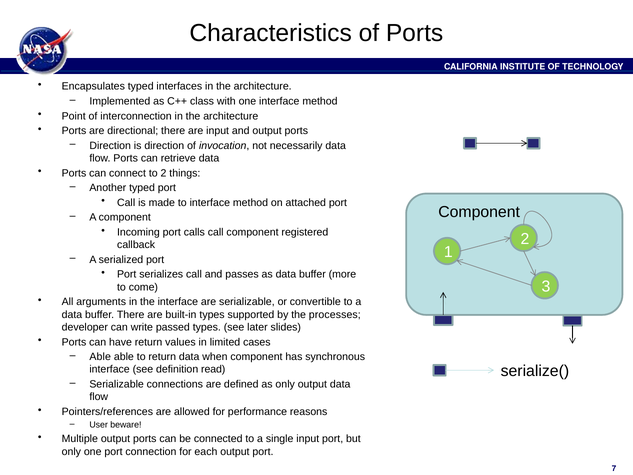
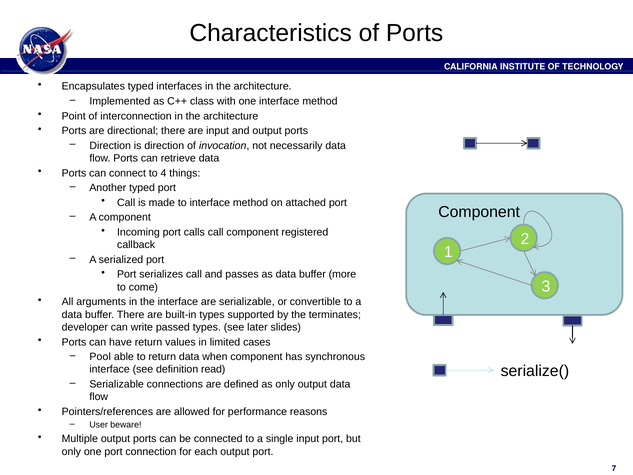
to 2: 2 -> 4 (164, 173)
processes: processes -> terminates (335, 314)
Able: Able -> Pool (100, 357)
